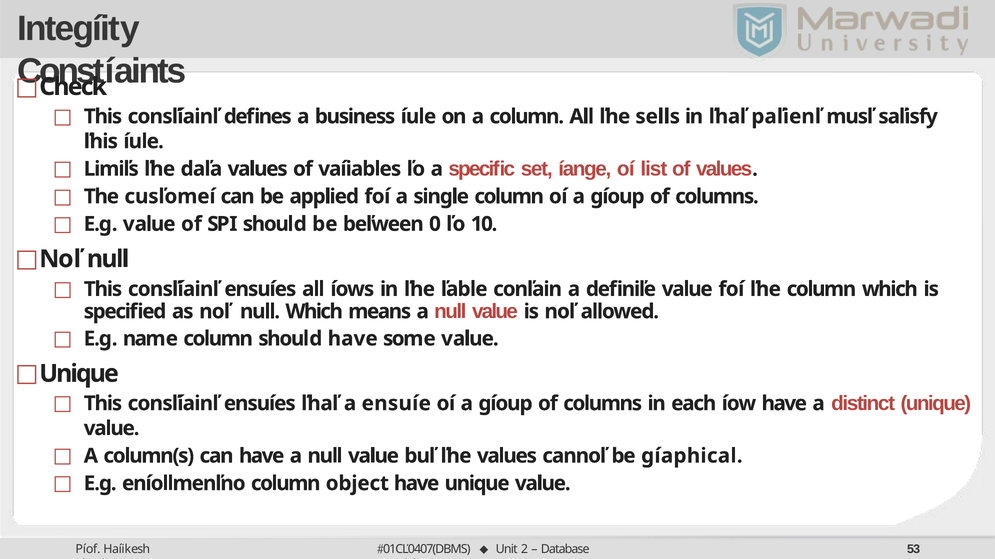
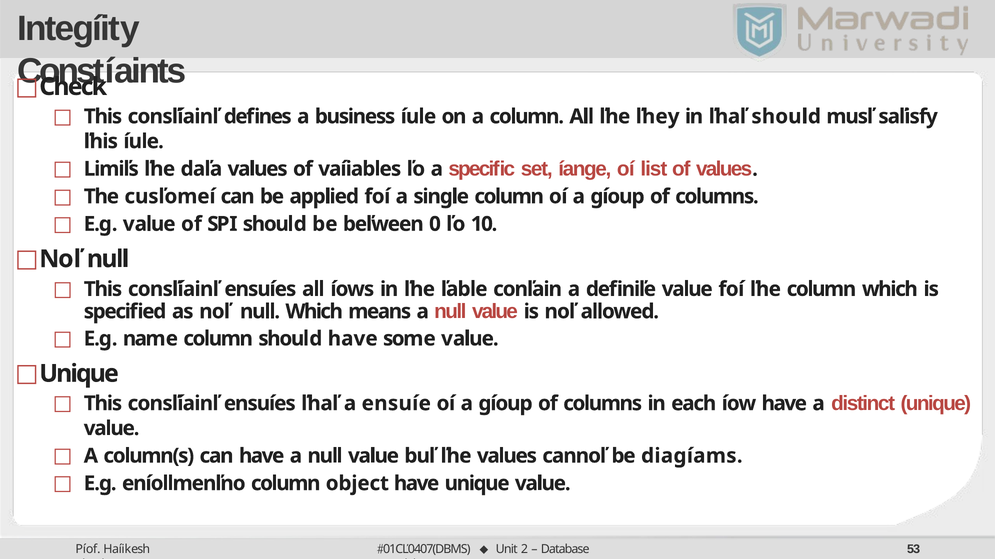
sells: sells -> ľhey (658, 117)
ľhaľ paľienľ: paľienľ -> should (786, 117)
gíaphical: gíaphical -> diagíams (692, 456)
